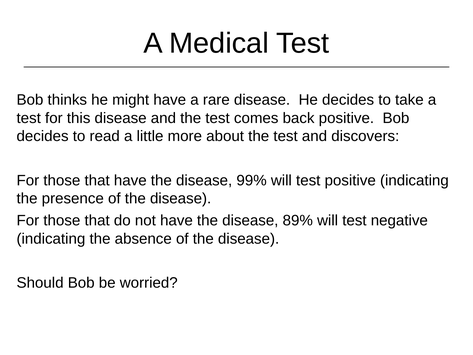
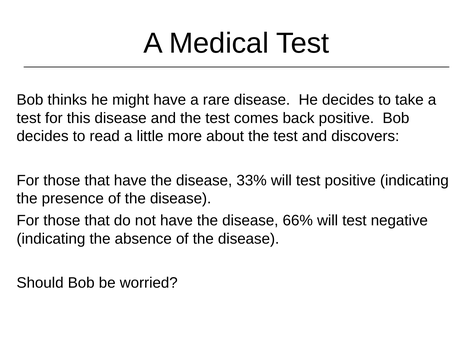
99%: 99% -> 33% (252, 180)
89%: 89% -> 66% (298, 220)
